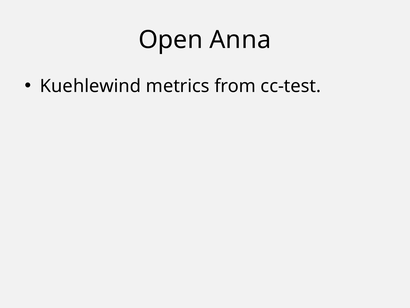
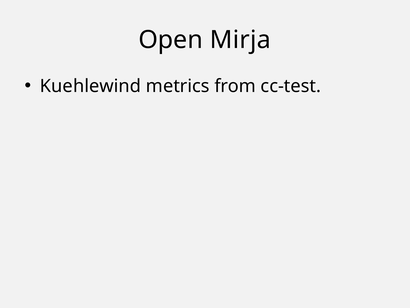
Anna: Anna -> Mirja (240, 40)
